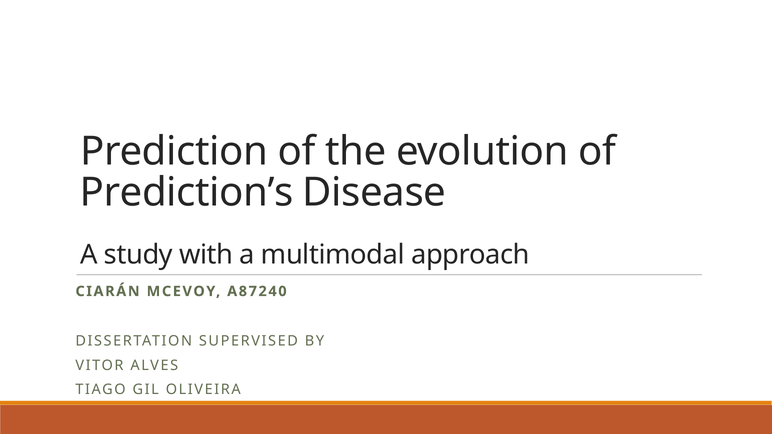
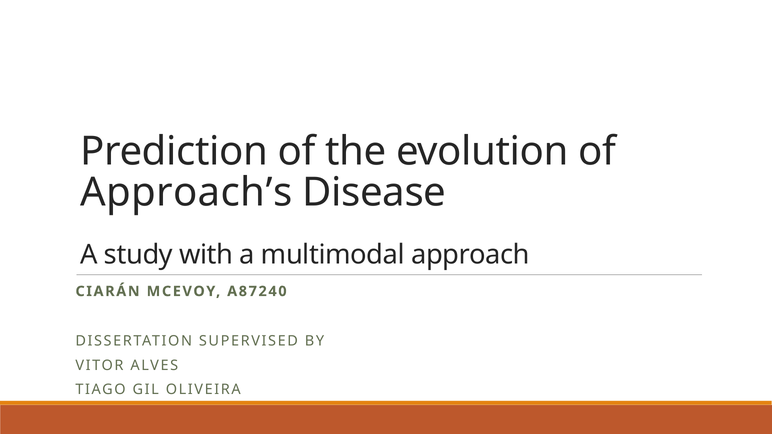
Prediction’s: Prediction’s -> Approach’s (186, 192)
